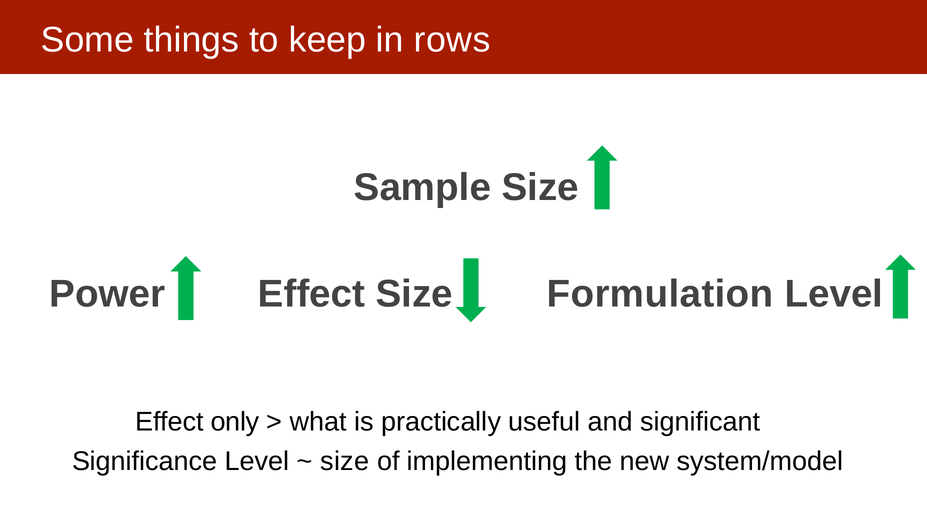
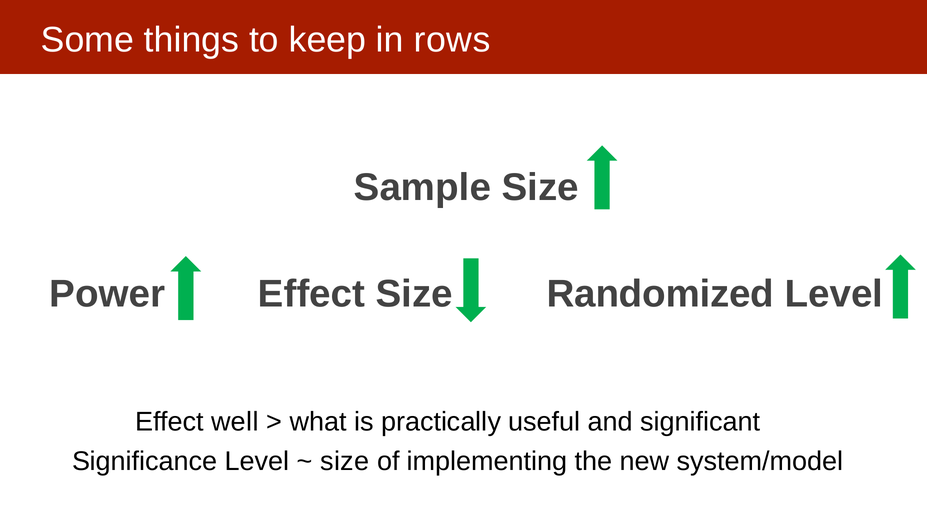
Formulation: Formulation -> Randomized (660, 294)
only: only -> well (235, 422)
